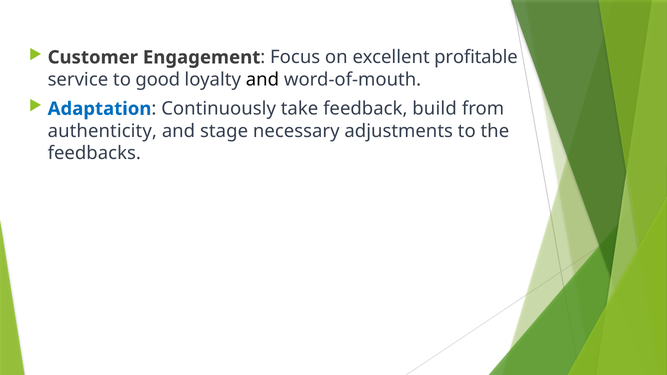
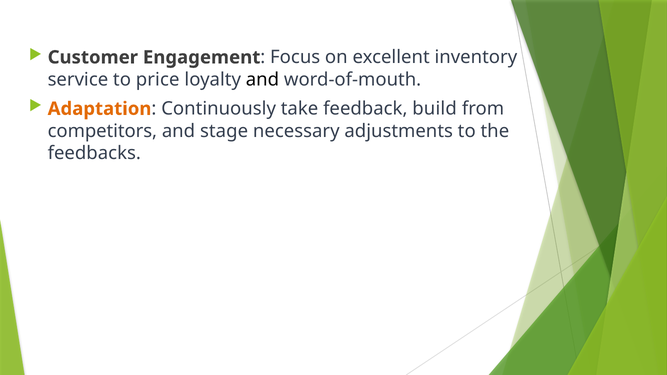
profitable: profitable -> inventory (476, 57)
good: good -> price (158, 80)
Adaptation colour: blue -> orange (100, 109)
authenticity: authenticity -> competitors (102, 131)
